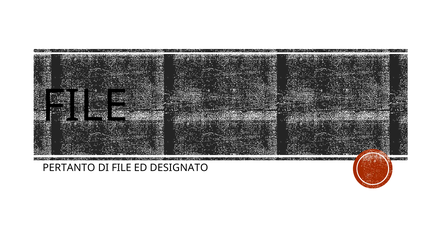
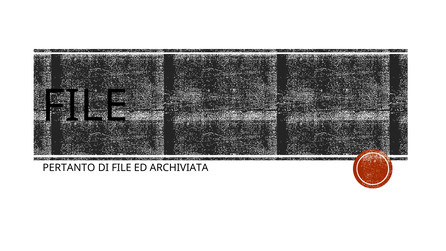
DESIGNATO: DESIGNATO -> ARCHIVIATA (179, 168)
